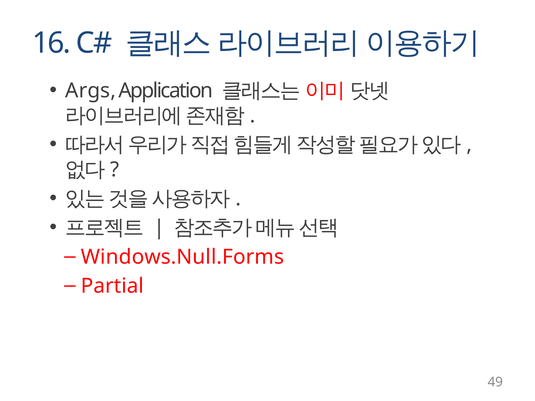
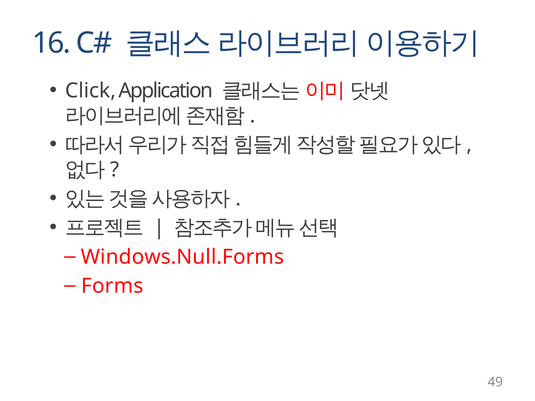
Args: Args -> Click (91, 91)
Partial: Partial -> Forms (112, 286)
